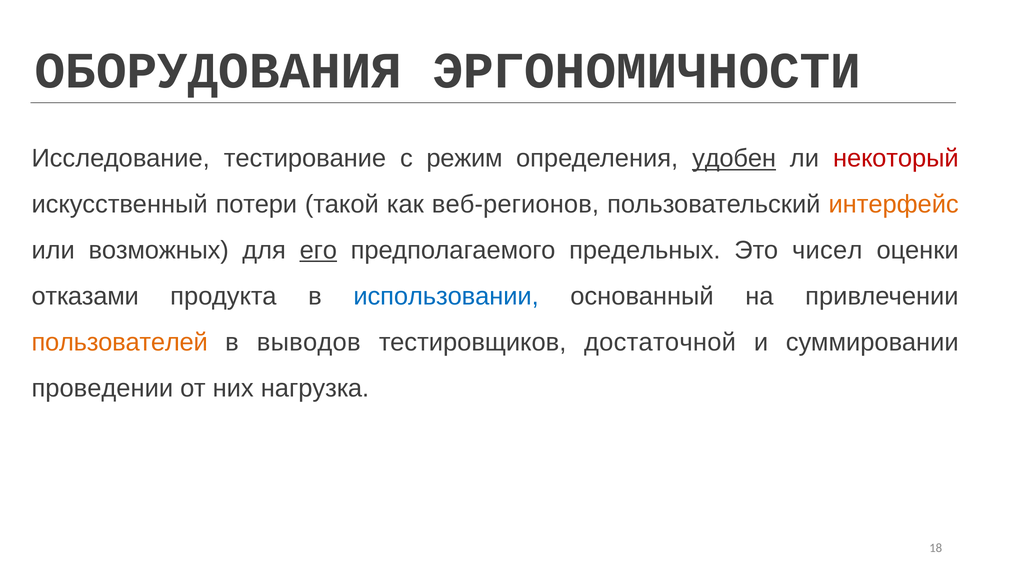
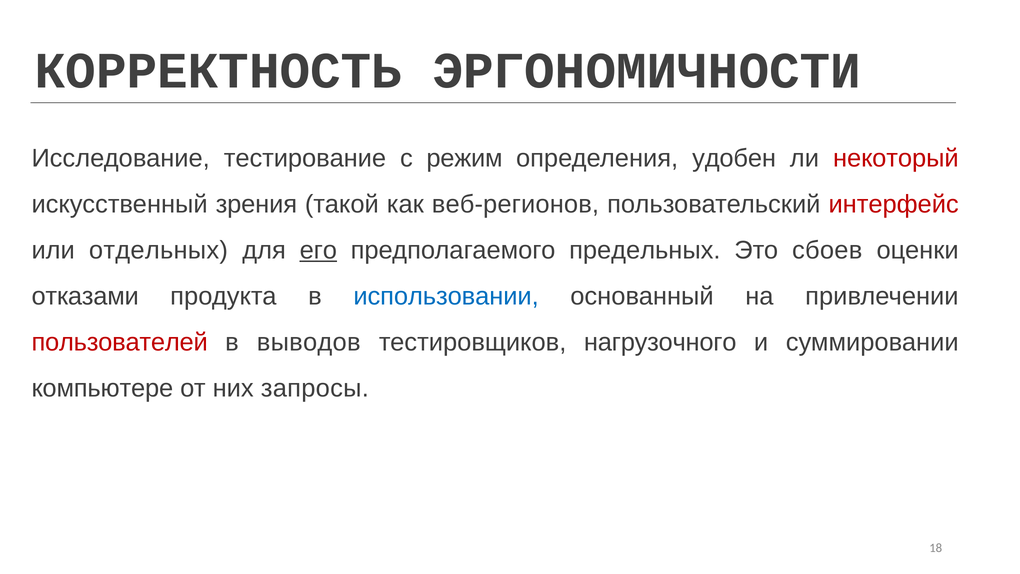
ОБОРУДОВАНИЯ: ОБОРУДОВАНИЯ -> КОРРЕКТНОСТЬ (218, 71)
удобен underline: present -> none (734, 158)
потери: потери -> зрения (256, 204)
интерфейс colour: orange -> red (894, 204)
возможных: возможных -> отдельных (158, 250)
чисел: чисел -> сбоев (827, 250)
пользователей colour: orange -> red (120, 342)
достаточной: достаточной -> нагрузочного (660, 342)
проведении: проведении -> компьютере (102, 388)
нагрузка: нагрузка -> запросы (315, 388)
